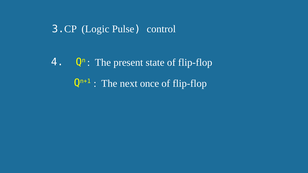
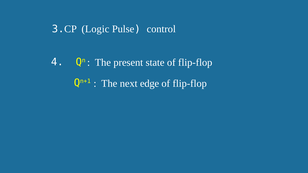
once: once -> edge (150, 84)
